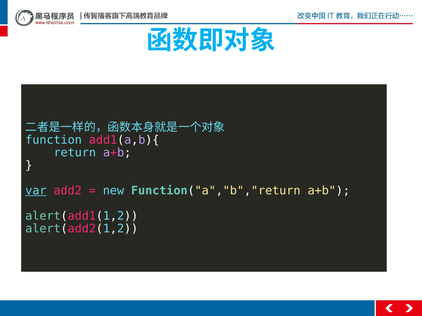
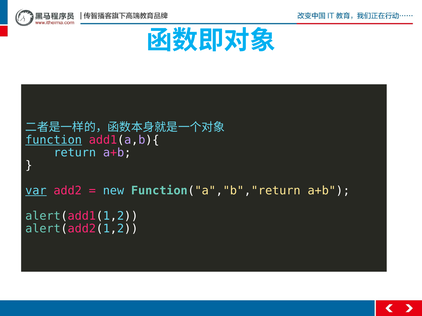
function underline: none -> present (54, 140)
